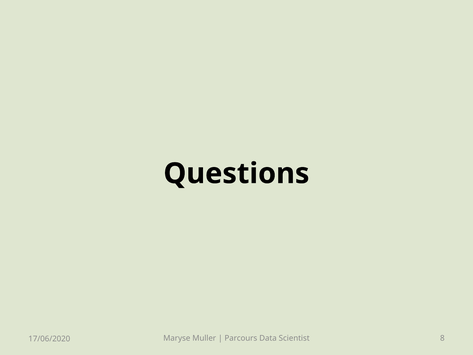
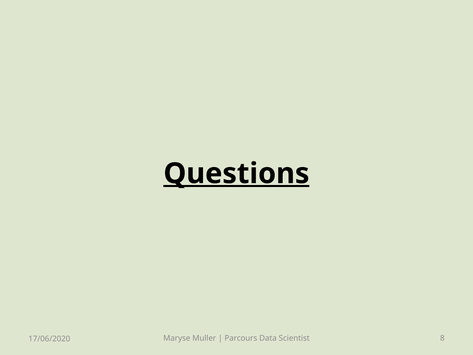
Questions underline: none -> present (236, 173)
